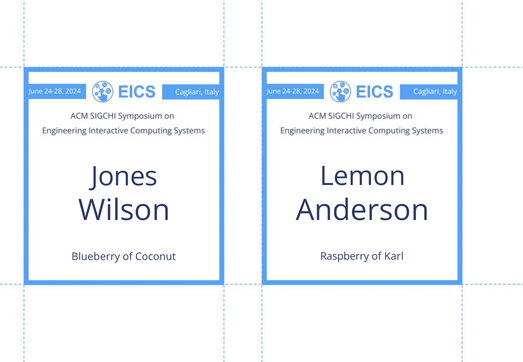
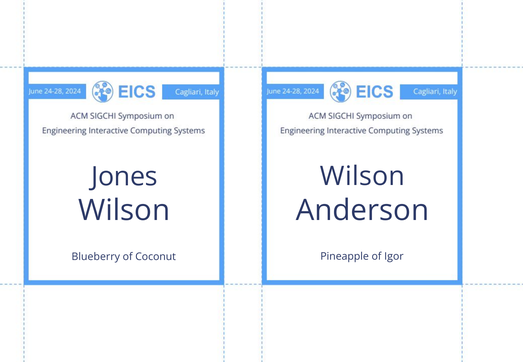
Lemon: Lemon -> Wilson (362, 176)
Raspberry: Raspberry -> Pineapple (345, 257)
Karl: Karl -> Igor (394, 257)
